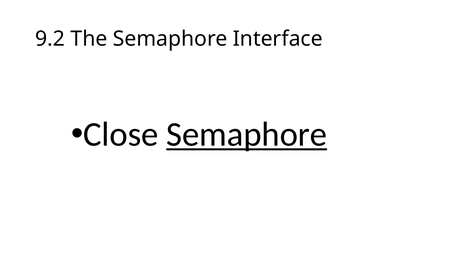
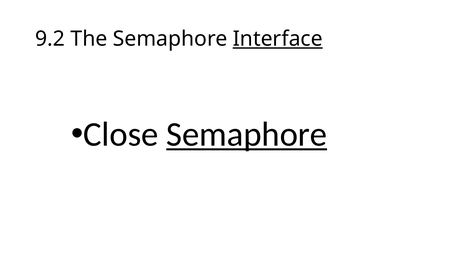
Interface underline: none -> present (278, 39)
